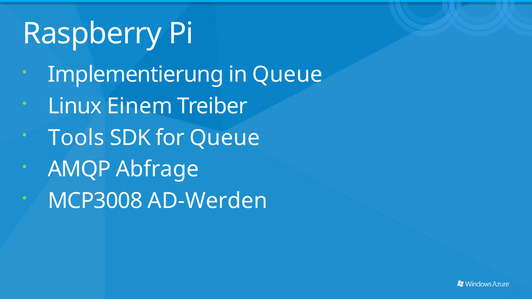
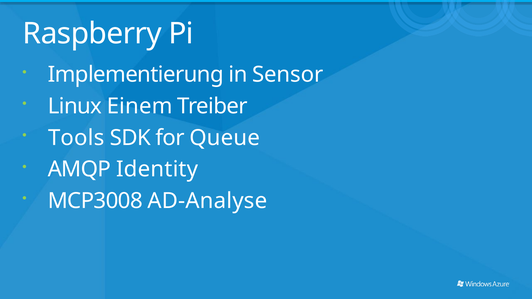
in Queue: Queue -> Sensor (288, 75)
Abfrage: Abfrage -> Identity (157, 169)
AD-Werden: AD-Werden -> AD-Analyse (207, 201)
